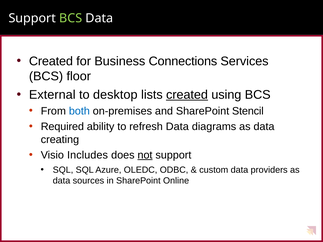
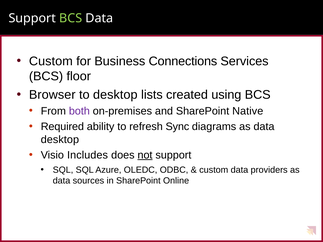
Created: Created -> Custom (51, 61)
External: External -> Browser (52, 95)
created underline: present -> none (187, 95)
both colour: blue -> purple (79, 111)
Stencil: Stencil -> Native (248, 111)
refresh Data: Data -> Sync (177, 127)
creating: creating -> desktop (60, 140)
